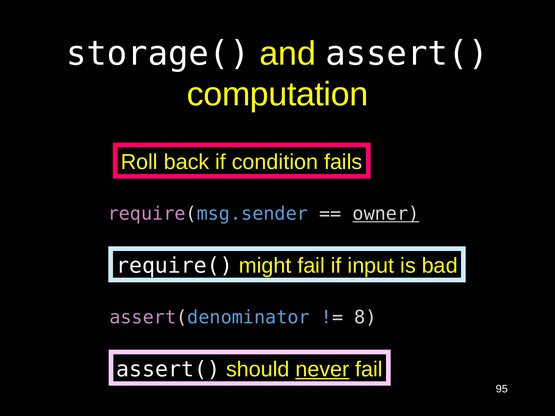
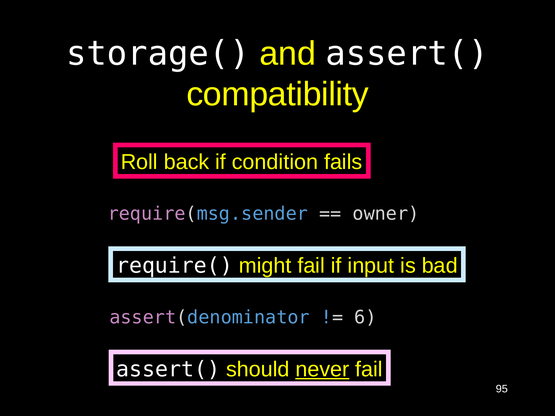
computation: computation -> compatibility (278, 94)
owner underline: present -> none (386, 214)
8: 8 -> 6 (365, 318)
